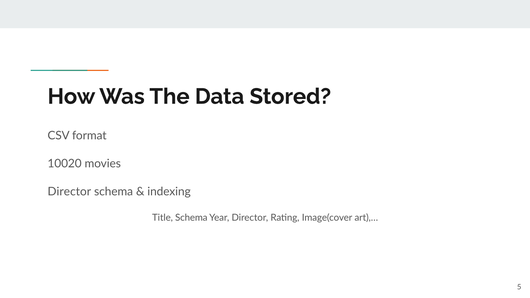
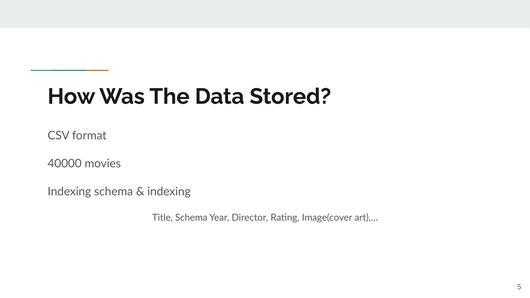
10020: 10020 -> 40000 (65, 164)
Director: Director -> Indexing (69, 192)
